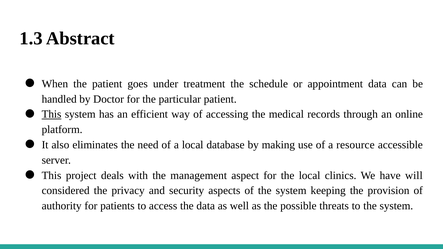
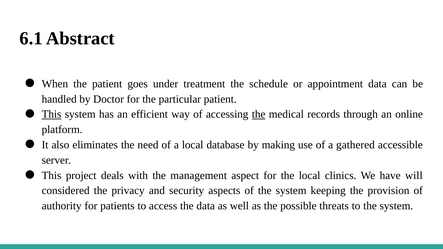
1.3: 1.3 -> 6.1 (31, 38)
the underline: none -> present (259, 114)
resource: resource -> gathered (355, 145)
